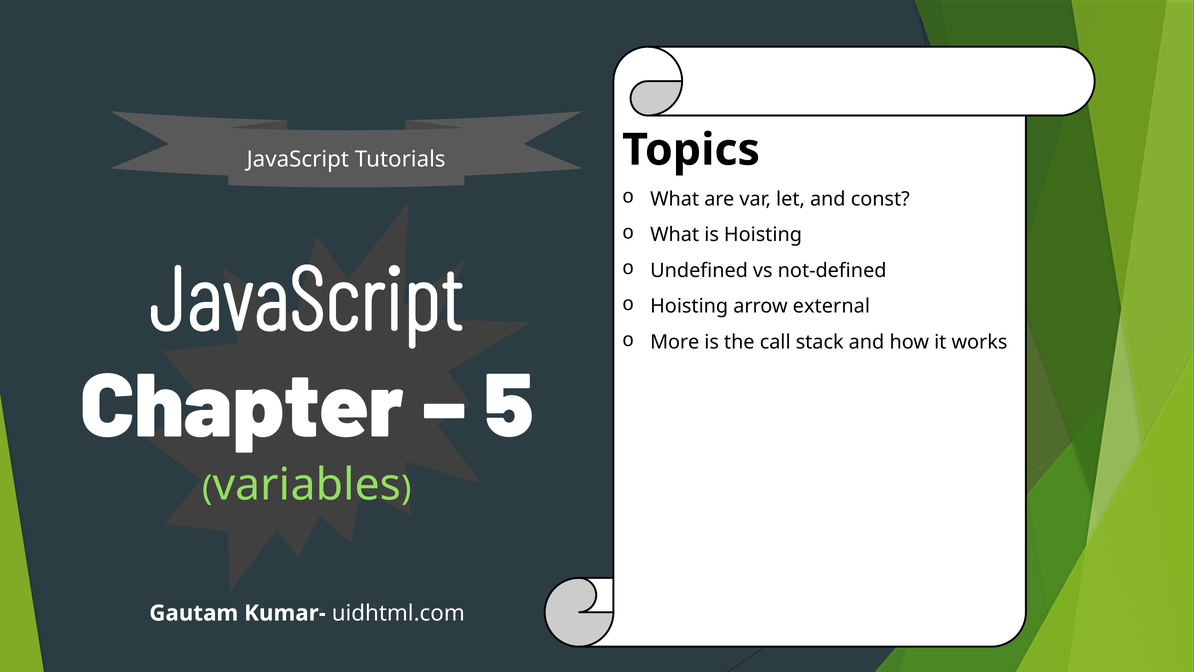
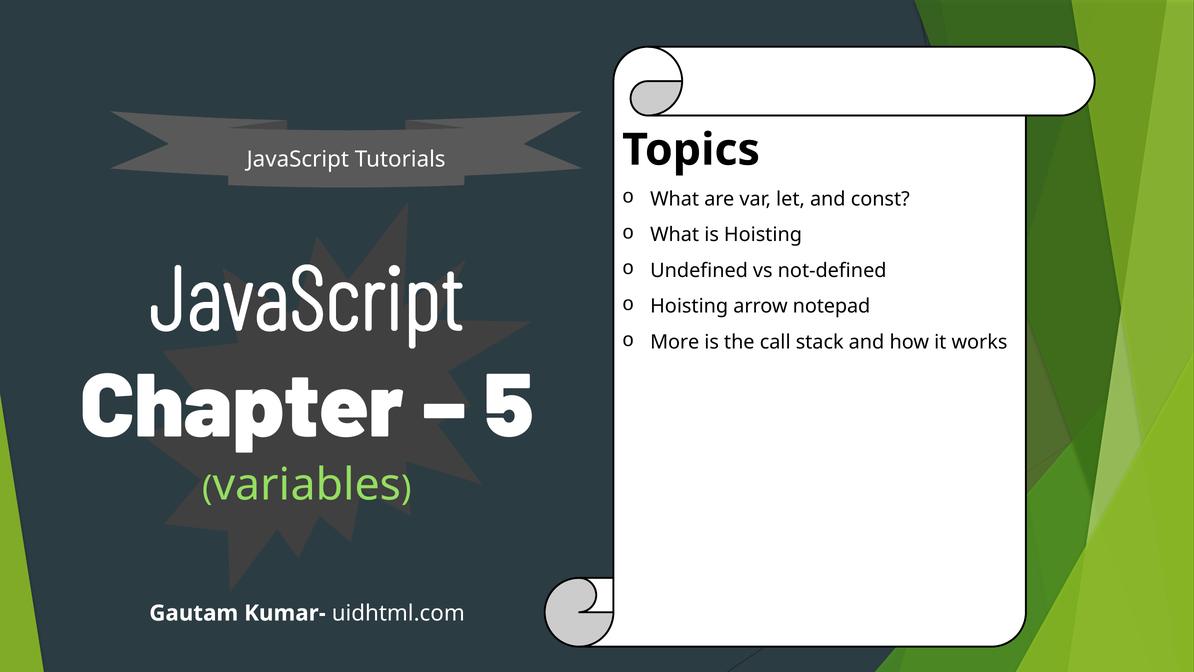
external: external -> notepad (832, 306)
